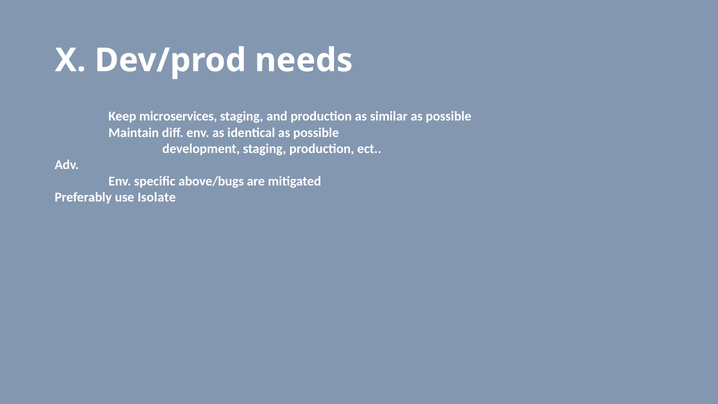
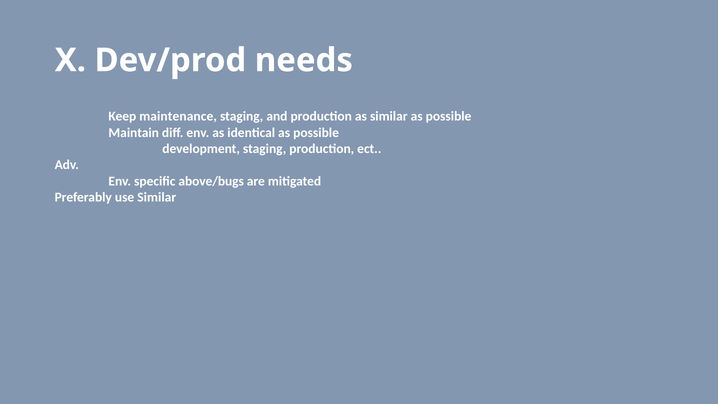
microservices: microservices -> maintenance (178, 116)
use Isolate: Isolate -> Similar (157, 197)
